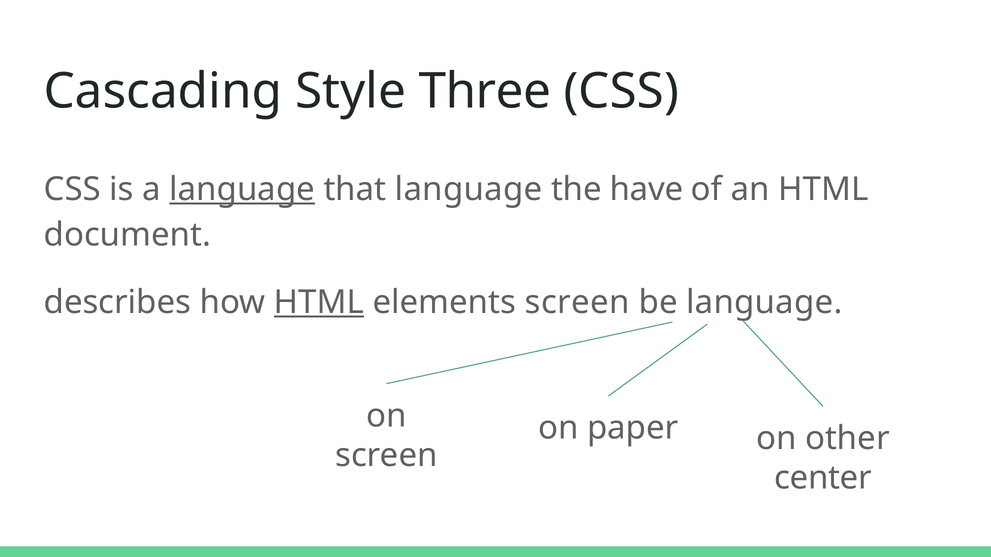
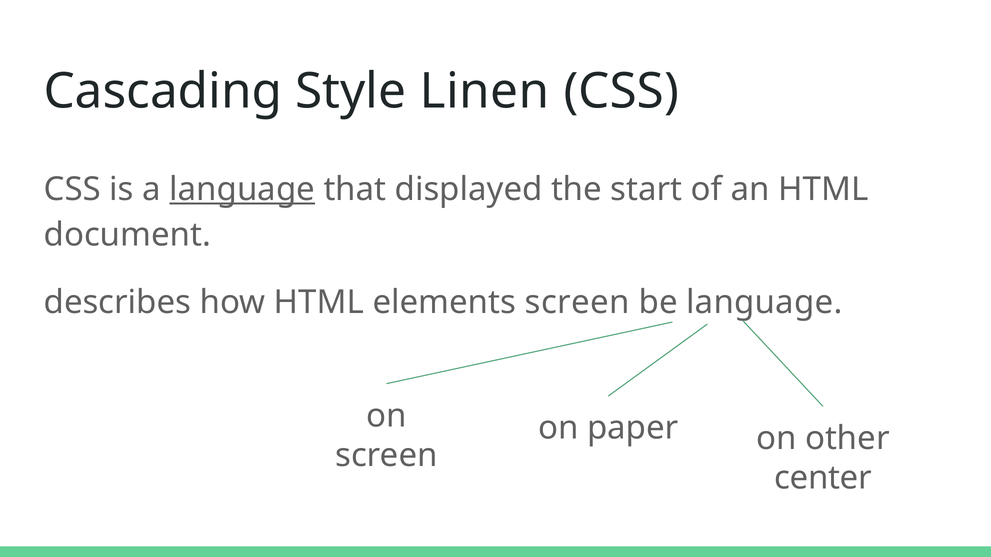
Three: Three -> Linen (485, 91)
that language: language -> displayed (469, 189)
have: have -> start (646, 189)
HTML underline: present -> none (319, 302)
